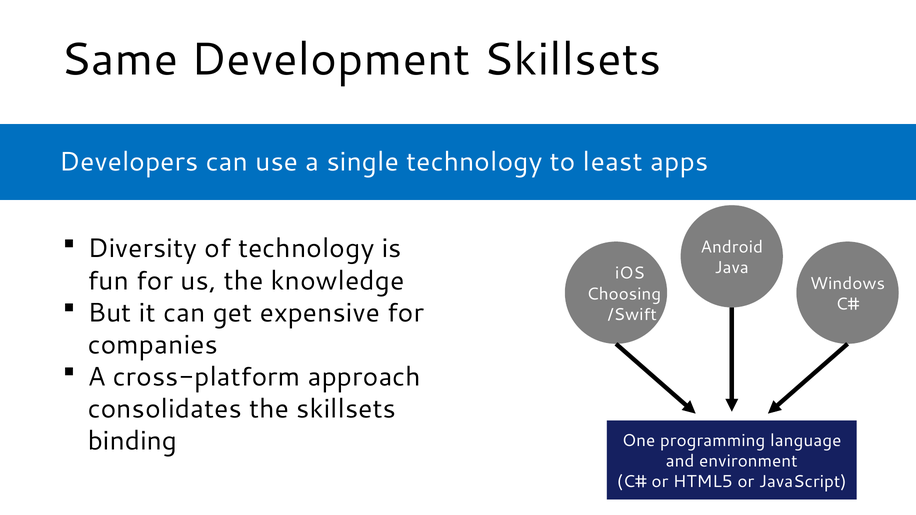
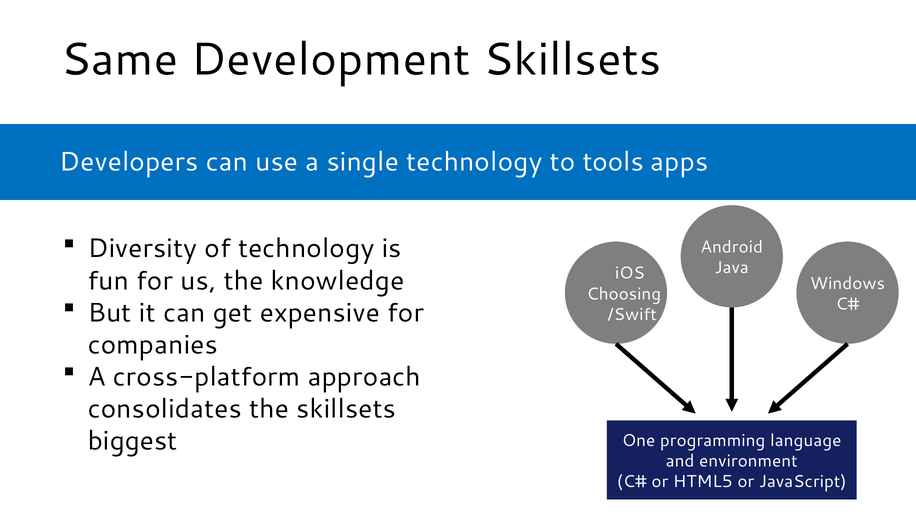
least: least -> tools (613, 162)
binding: binding -> biggest (132, 441)
